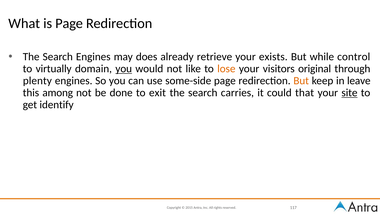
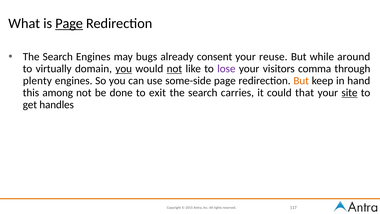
Page underline: none -> present (69, 23)
does: does -> bugs (147, 57)
retrieve: retrieve -> consent (215, 57)
exists: exists -> reuse (273, 57)
control: control -> around (354, 57)
not underline: none -> present (174, 69)
lose colour: orange -> purple (226, 69)
original: original -> comma (315, 69)
leave: leave -> hand (359, 81)
identify: identify -> handles (57, 105)
